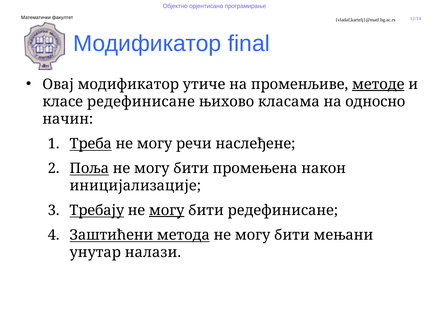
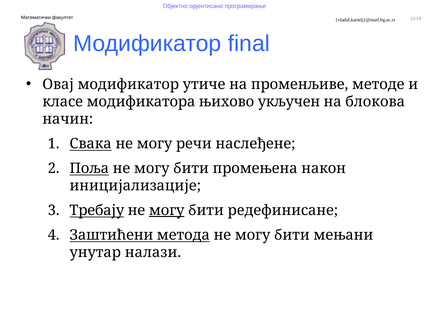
методе underline: present -> none (378, 84)
класе рeдефинисане: рeдефинисане -> модификатора (141, 102)
класама: класама -> укључен (289, 102)
односно: односно -> блокова (375, 102)
Треба: Треба -> Свака (91, 144)
